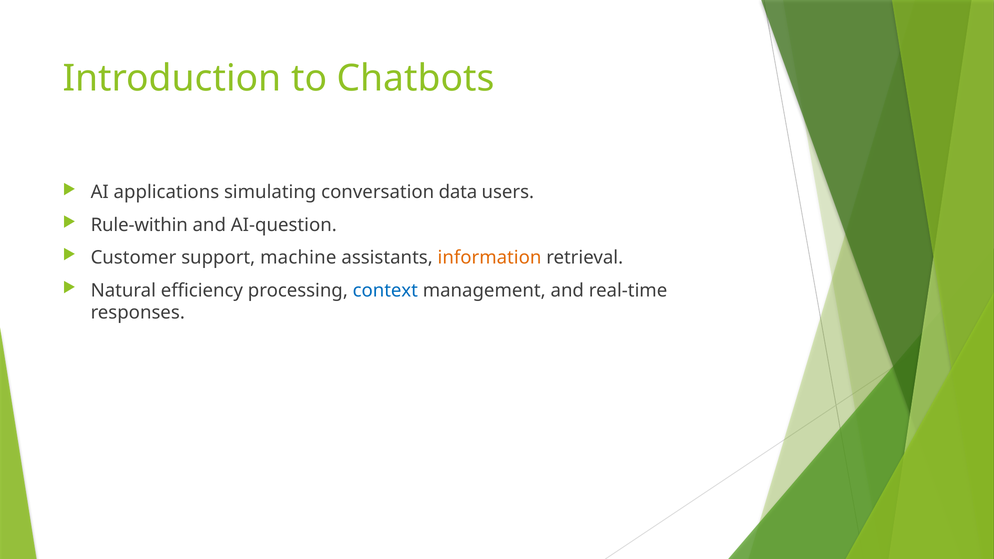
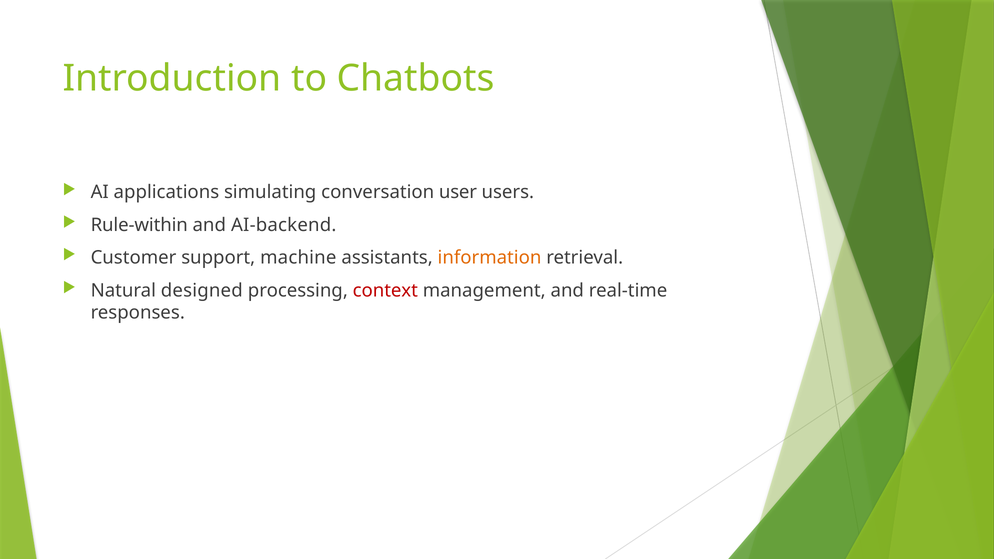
data: data -> user (458, 192)
AI-question: AI-question -> AI-backend (284, 225)
efficiency: efficiency -> designed (202, 291)
context colour: blue -> red (385, 291)
